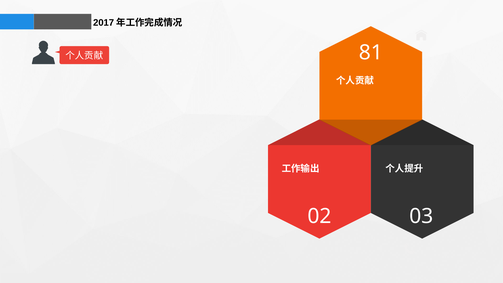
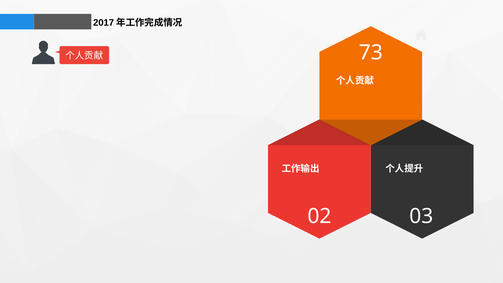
81: 81 -> 73 (371, 53)
